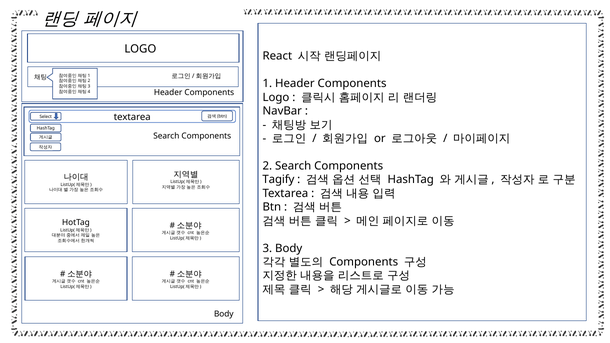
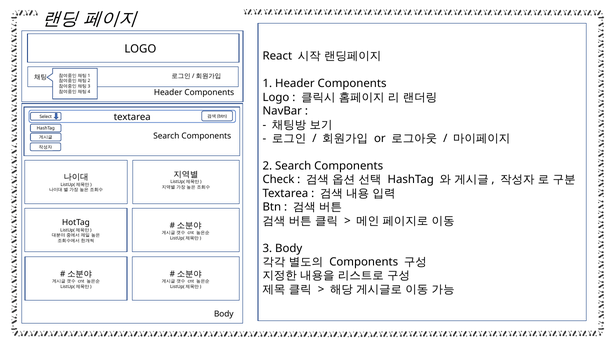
Tagify: Tagify -> Check (278, 180)
